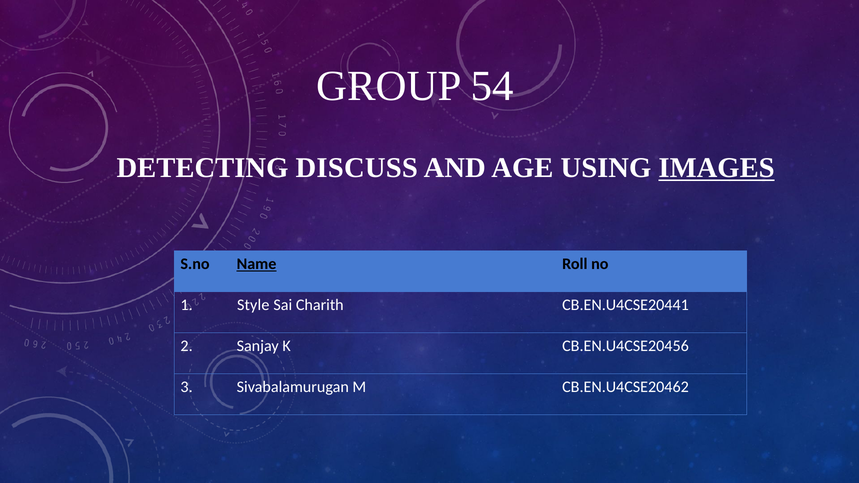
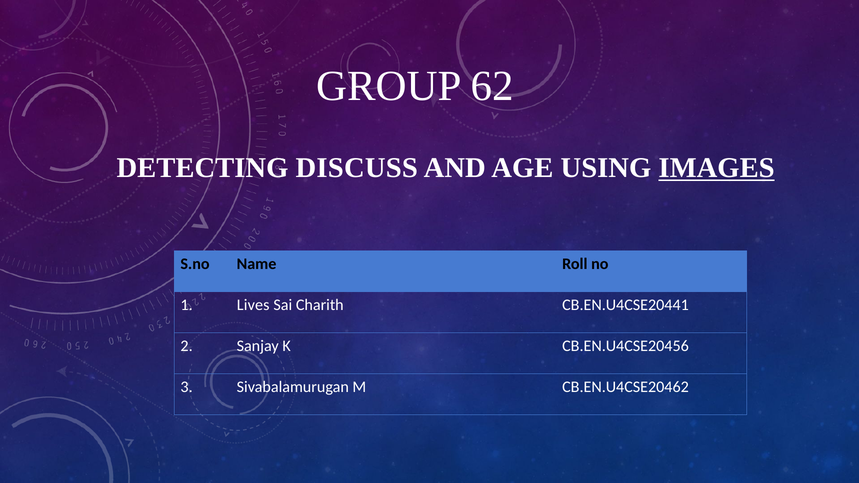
54: 54 -> 62 (492, 86)
Name underline: present -> none (257, 264)
Style: Style -> Lives (253, 305)
